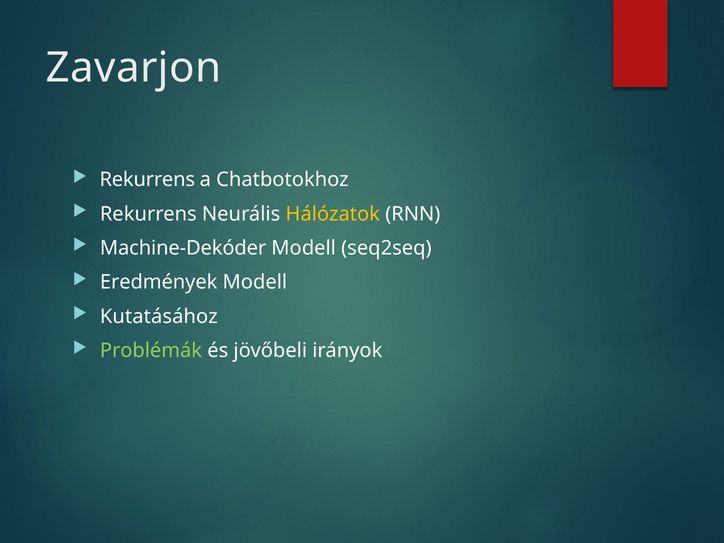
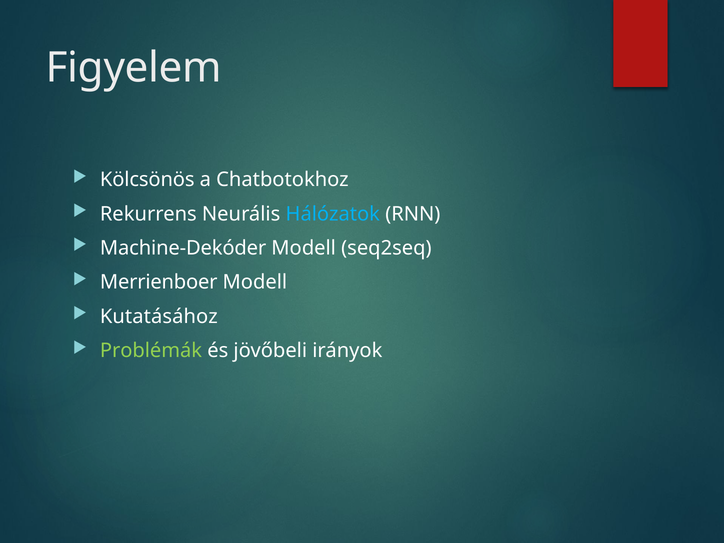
Zavarjon: Zavarjon -> Figyelem (134, 68)
Rekurrens: Rekurrens -> Kölcsönös (147, 180)
Hálózatok colour: yellow -> light blue (333, 214)
Eredmények: Eredmények -> Merrienboer (159, 282)
